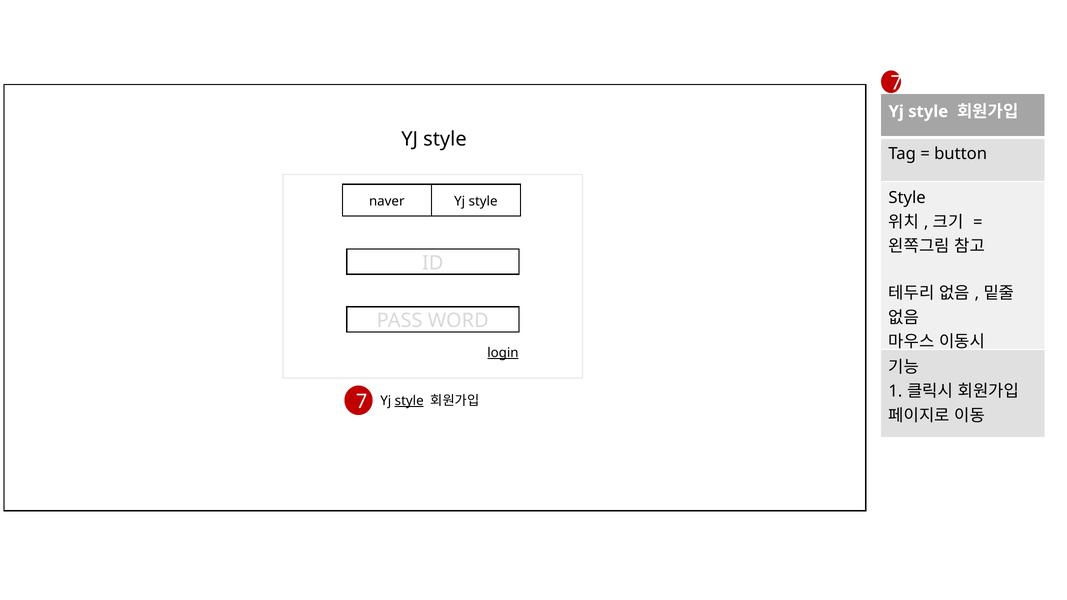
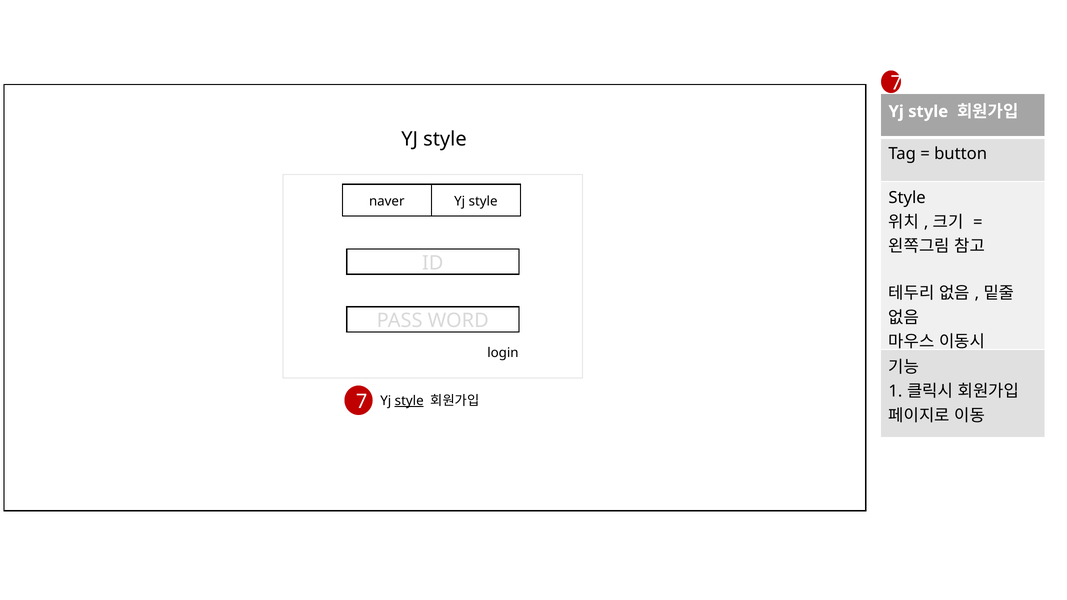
login underline: present -> none (503, 353)
